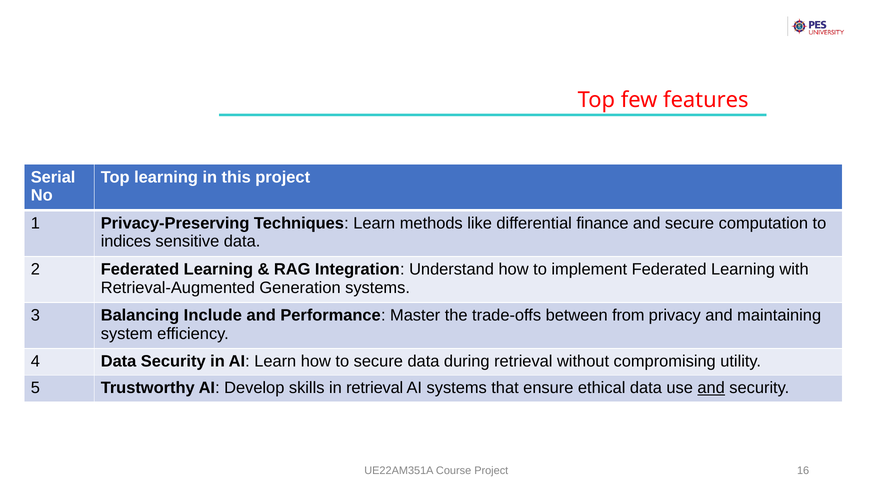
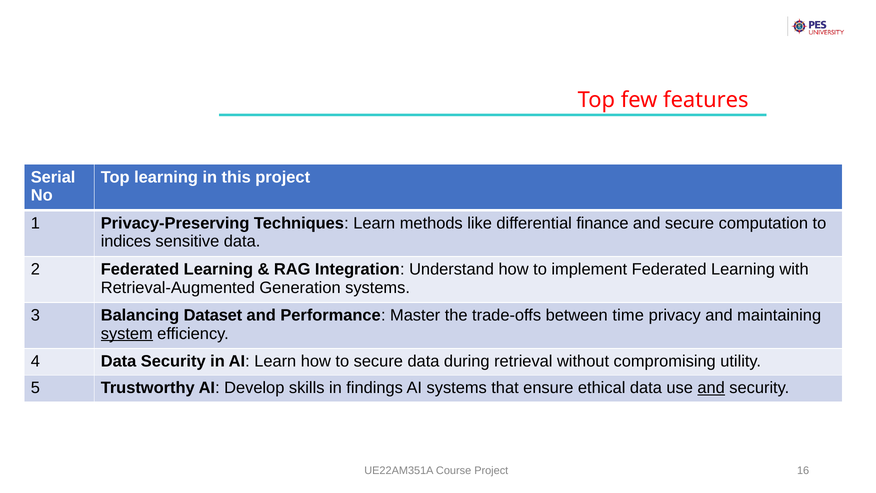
Include: Include -> Dataset (213, 315)
from: from -> time (628, 315)
system underline: none -> present (127, 333)
in retrieval: retrieval -> findings (375, 388)
